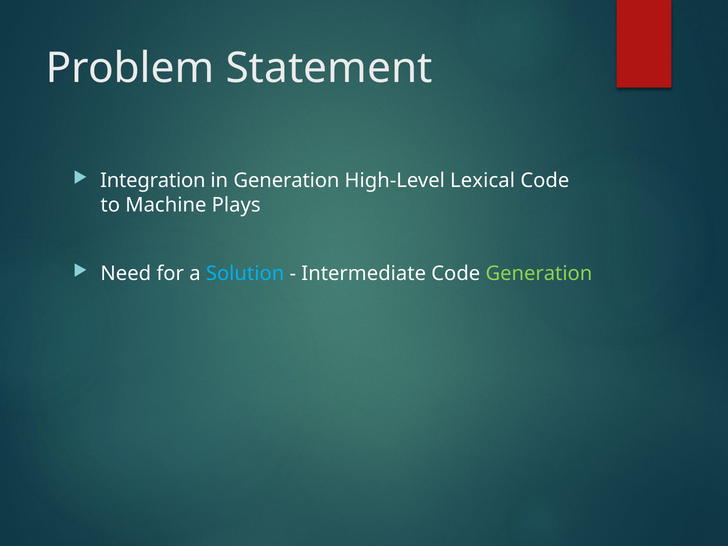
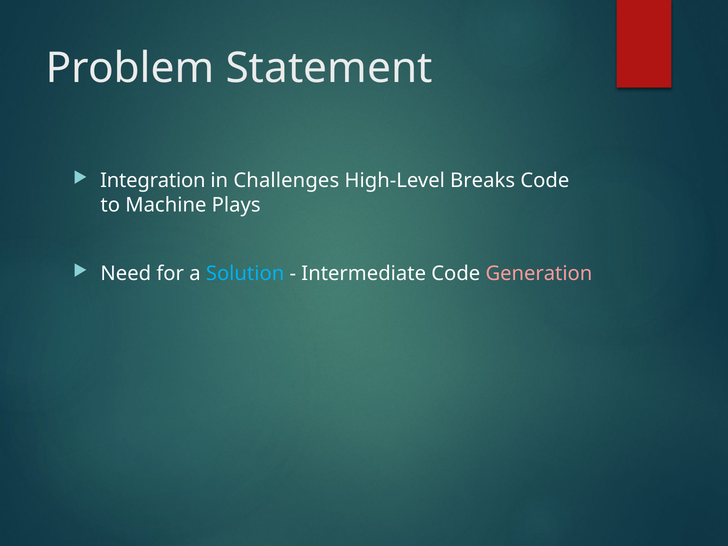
in Generation: Generation -> Challenges (286, 181)
Lexical: Lexical -> Breaks (483, 181)
Generation colour: light green -> pink (539, 274)
